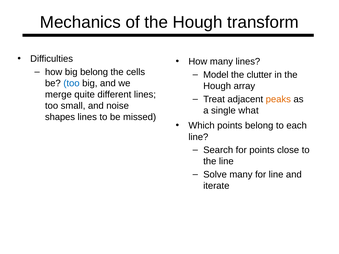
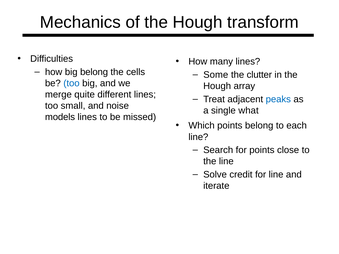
Model: Model -> Some (216, 75)
peaks colour: orange -> blue (278, 99)
shapes: shapes -> models (60, 117)
Solve many: many -> credit (241, 175)
